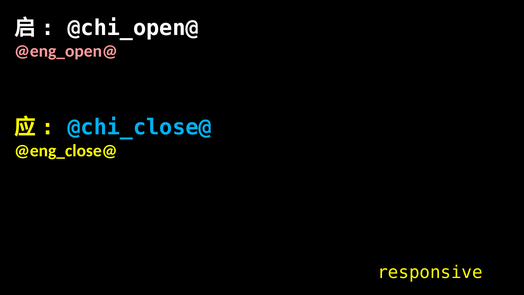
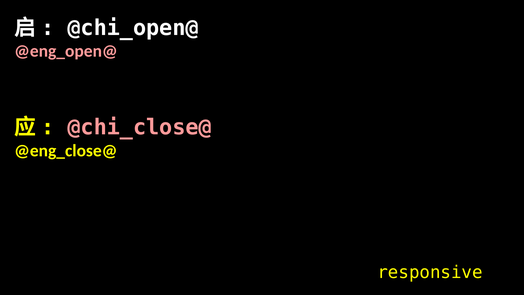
@chi_close@ colour: light blue -> pink (140, 127)
